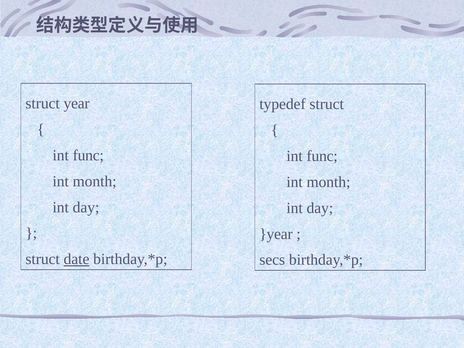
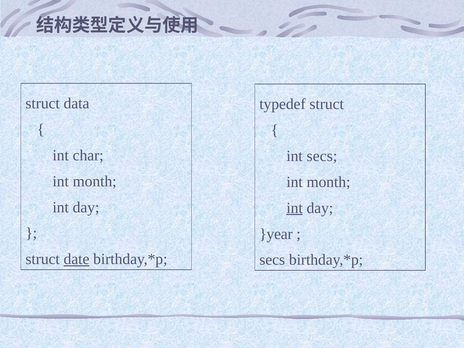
year: year -> data (77, 103)
func: func -> char (88, 155)
func: func -> secs (322, 156)
int underline: none -> present (295, 208)
